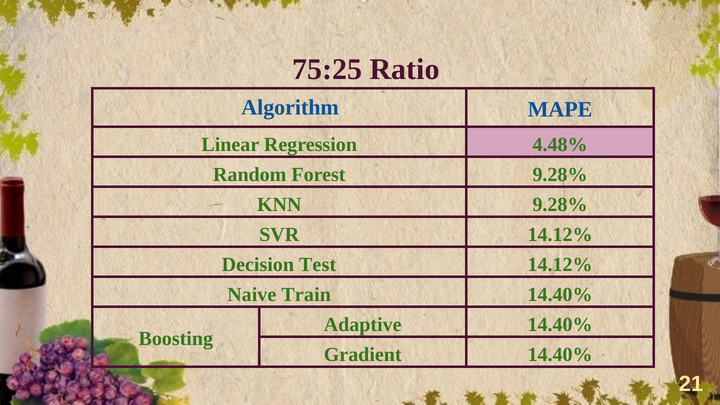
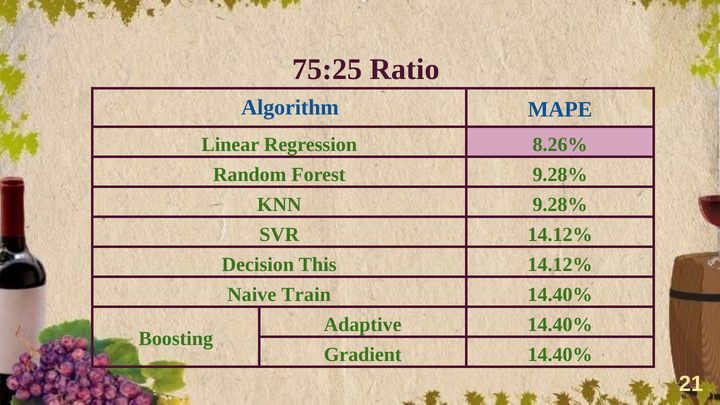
4.48%: 4.48% -> 8.26% (560, 145)
Test: Test -> This (318, 264)
